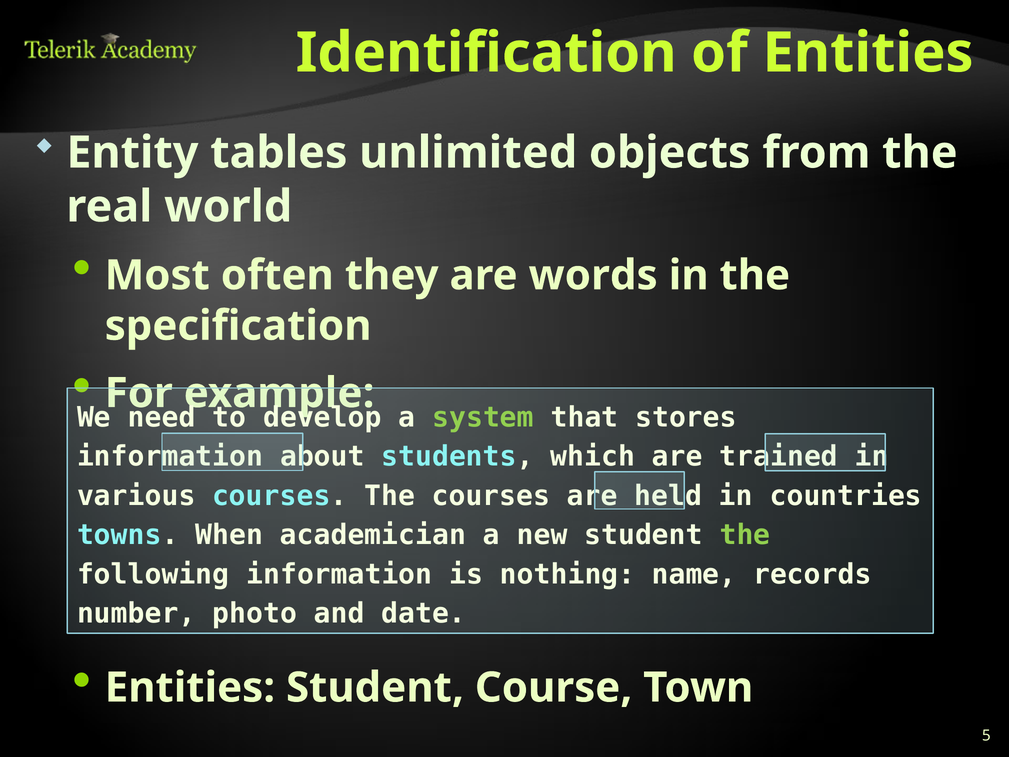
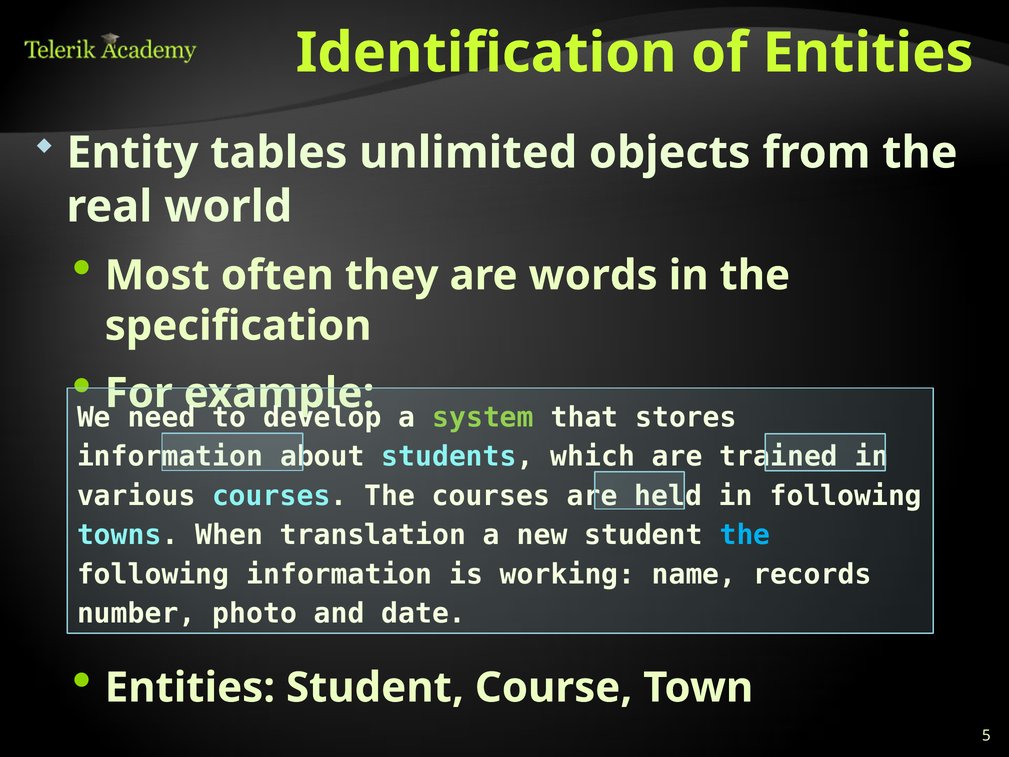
in countries: countries -> following (846, 496)
academician: academician -> translation (373, 535)
the colour: light green -> light blue (745, 535)
nothing: nothing -> working (568, 574)
